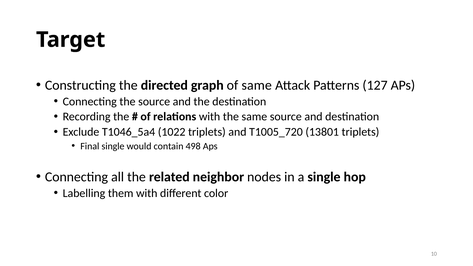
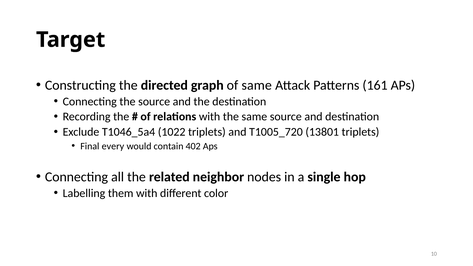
127: 127 -> 161 (375, 85)
Final single: single -> every (113, 146)
498: 498 -> 402 (193, 146)
